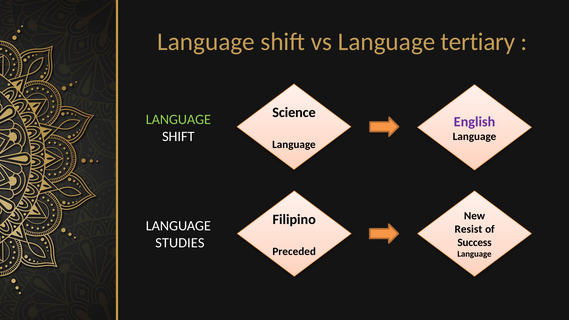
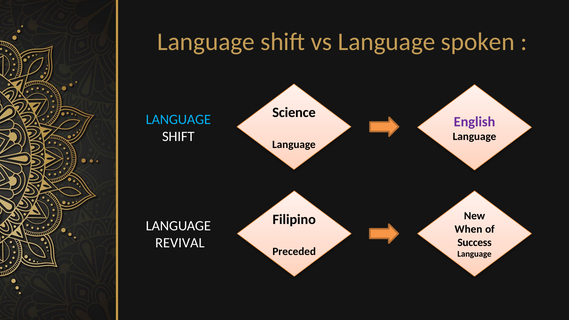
tertiary: tertiary -> spoken (478, 42)
LANGUAGE colour: light green -> light blue (178, 120)
Resist: Resist -> When (468, 229)
STUDIES: STUDIES -> REVIVAL (180, 243)
